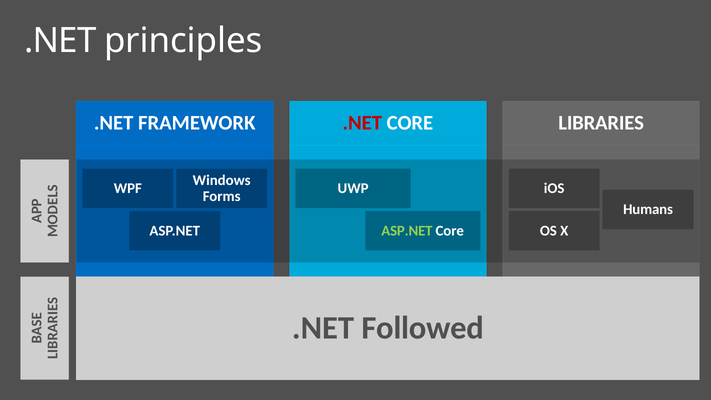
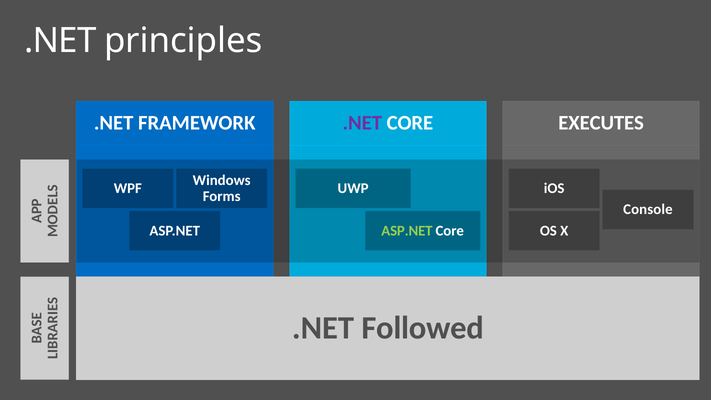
.NET colour: red -> purple (362, 123)
LIBRARIES: LIBRARIES -> EXECUTES (601, 123)
Humans: Humans -> Console (648, 209)
